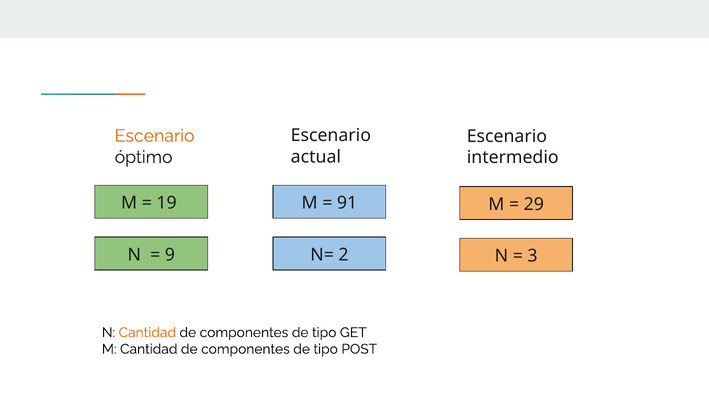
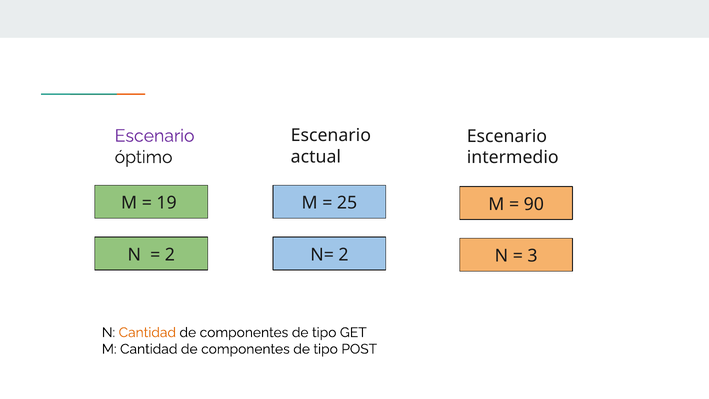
Escenario colour: orange -> purple (155, 136)
91: 91 -> 25 (347, 203)
29: 29 -> 90 (534, 204)
9: 9 -> 2 (170, 255)
